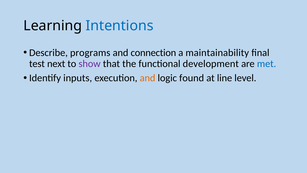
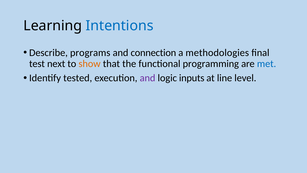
maintainability: maintainability -> methodologies (217, 53)
show colour: purple -> orange (90, 64)
development: development -> programming (211, 64)
inputs: inputs -> tested (78, 78)
and colour: orange -> purple (148, 78)
found: found -> inputs (192, 78)
